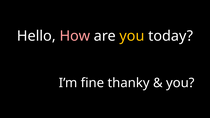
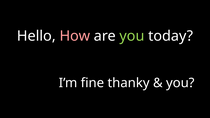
you colour: yellow -> light green (132, 36)
